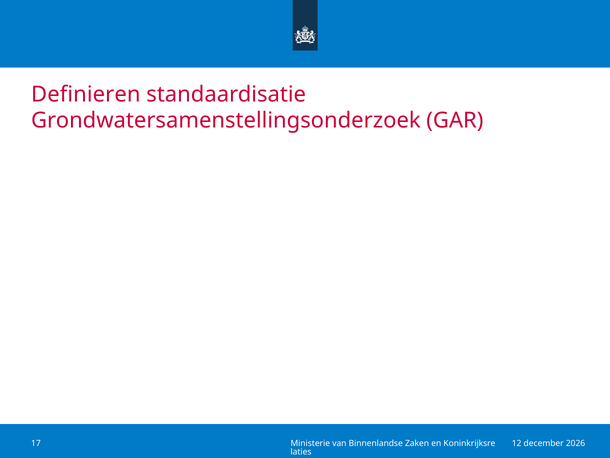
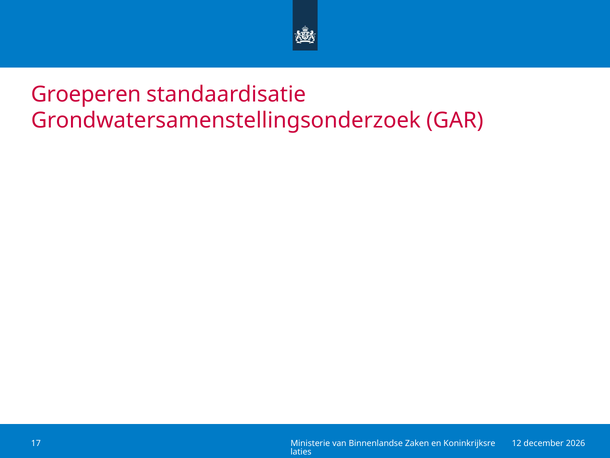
Definieren: Definieren -> Groeperen (86, 94)
